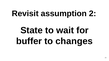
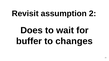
State: State -> Does (32, 30)
